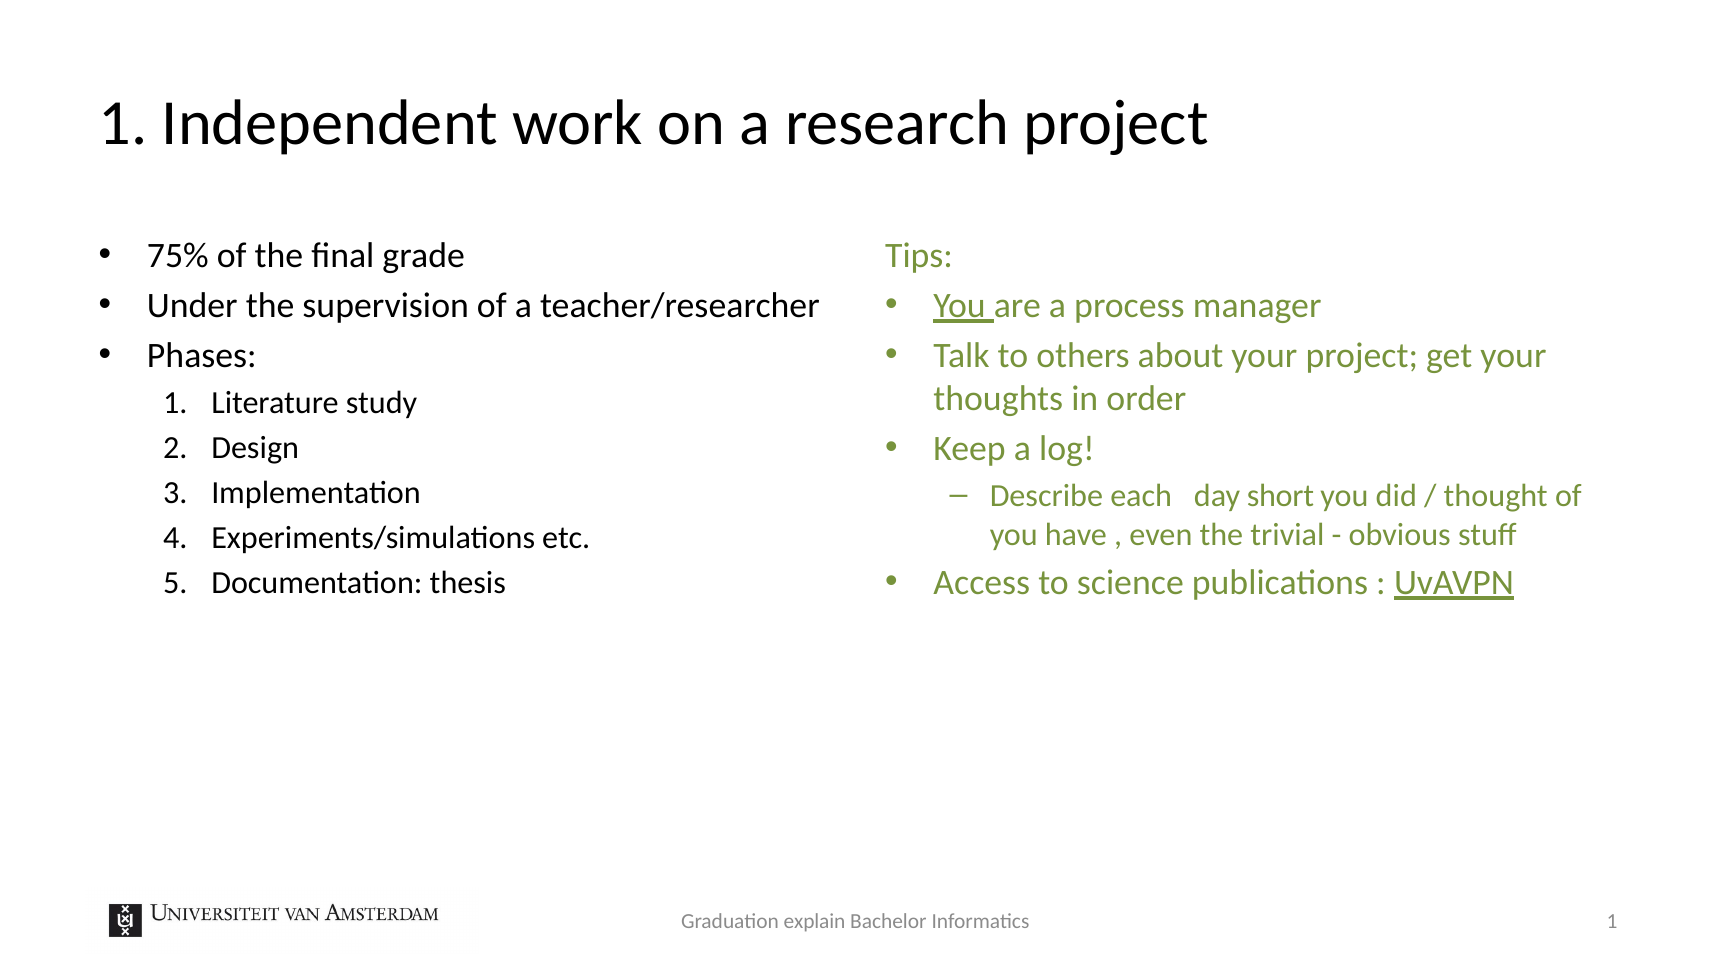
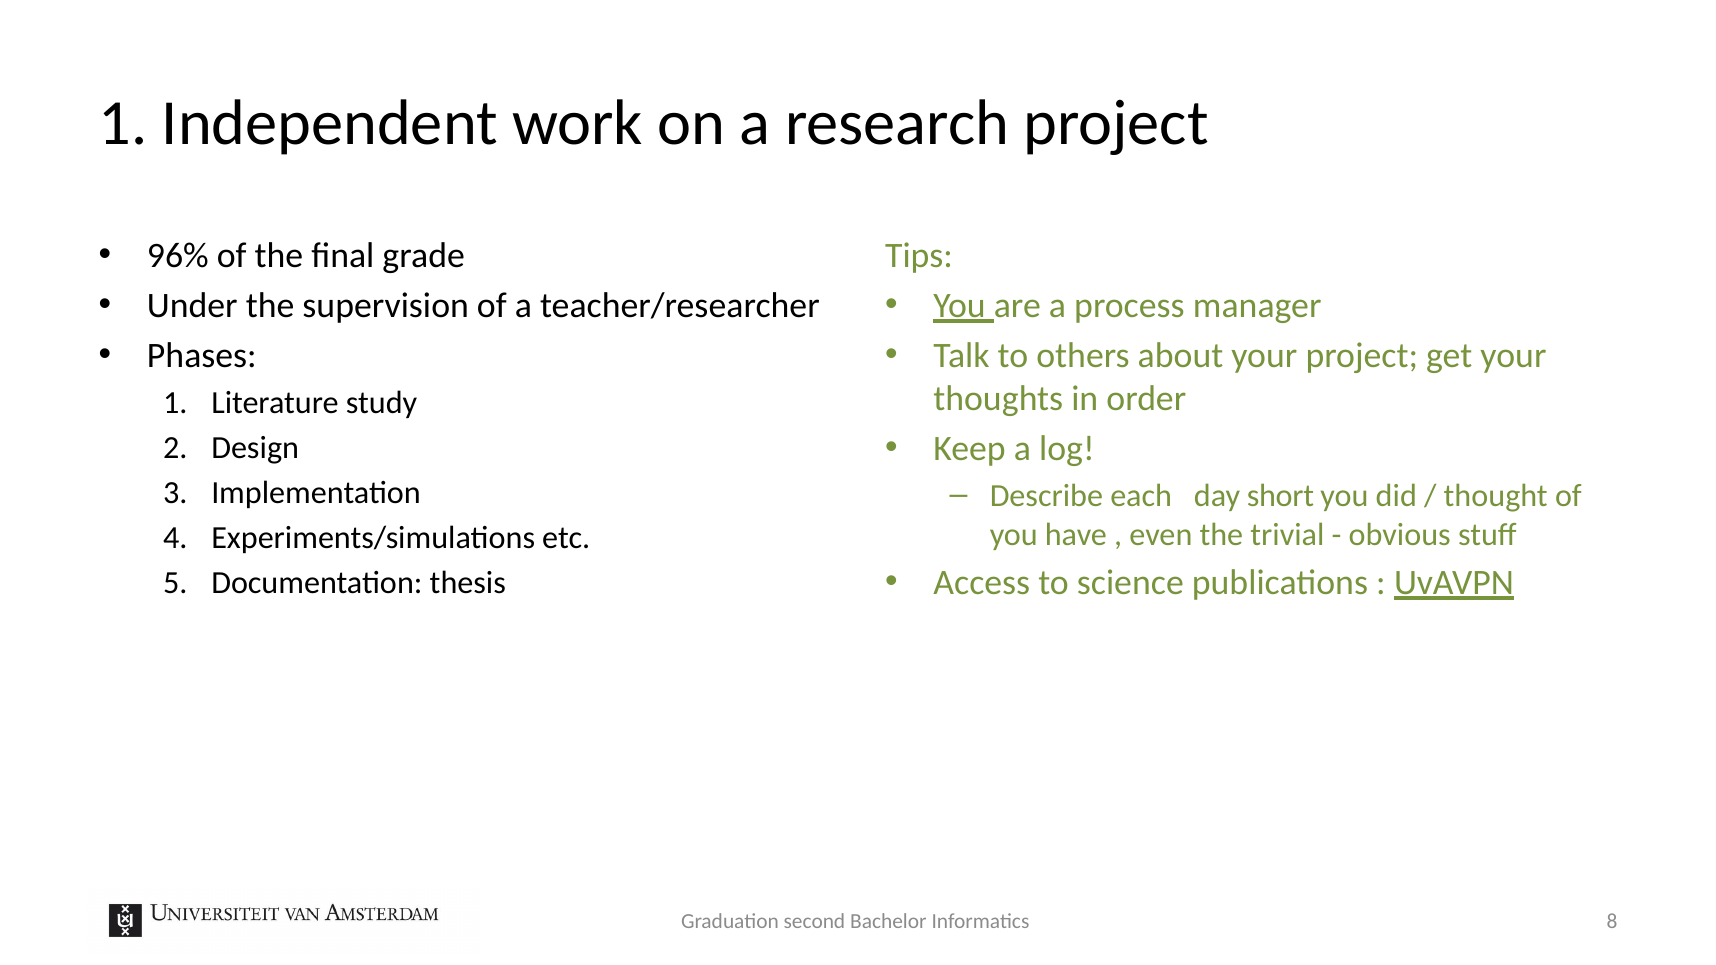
75%: 75% -> 96% (178, 256)
explain: explain -> second (814, 922)
Informatics 1: 1 -> 8 (1612, 922)
